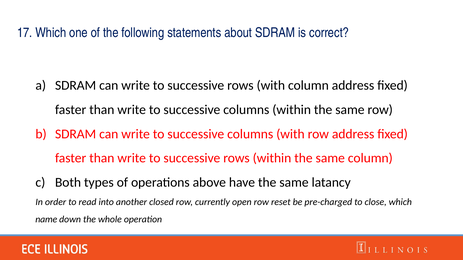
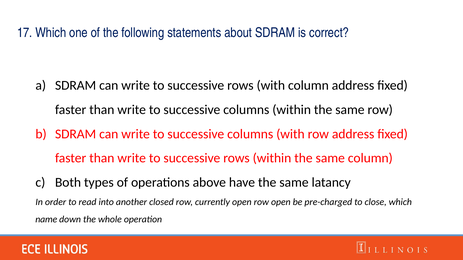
row reset: reset -> open (281, 202)
